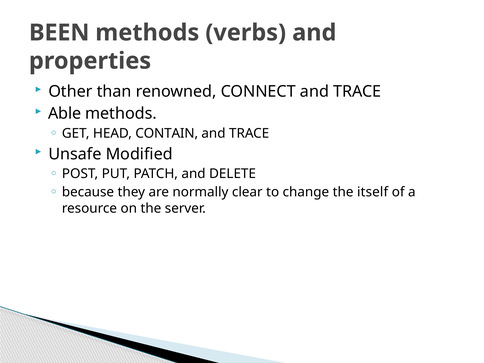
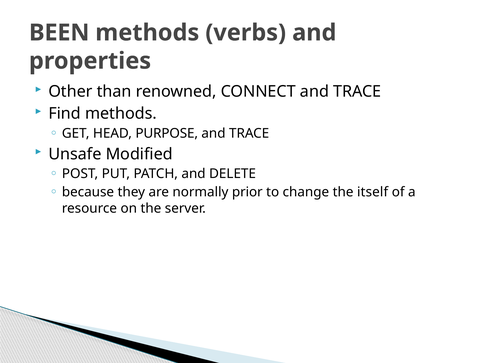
Able: Able -> Find (65, 114)
CONTAIN: CONTAIN -> PURPOSE (167, 133)
clear: clear -> prior (247, 192)
